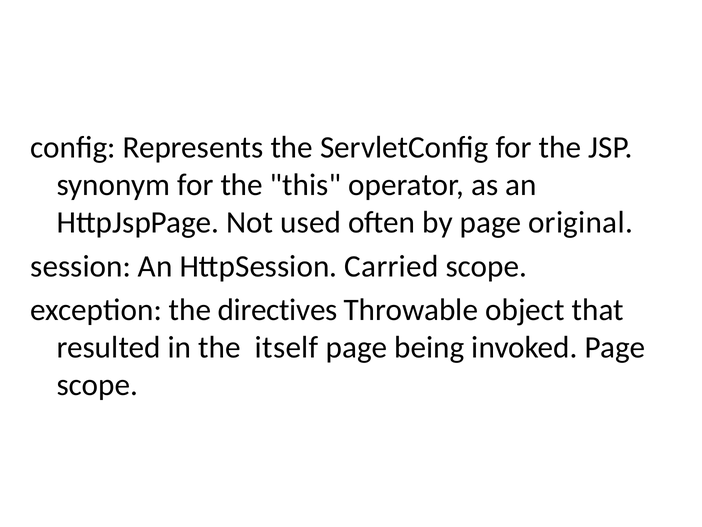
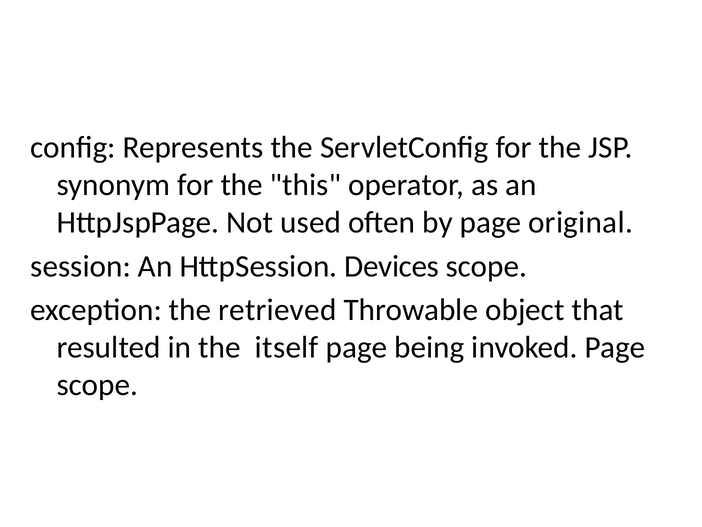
Carried: Carried -> Devices (392, 266)
directives: directives -> retrieved (277, 310)
